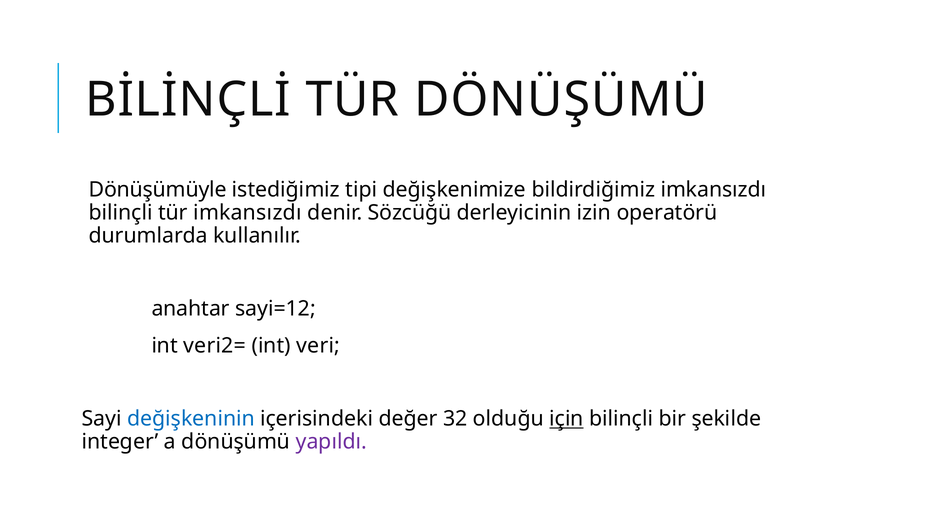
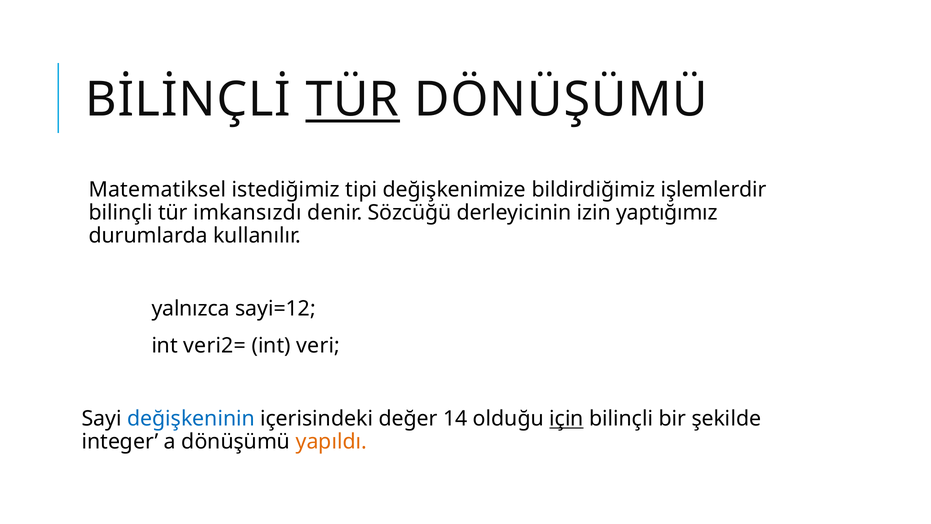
TÜR underline: none -> present (352, 100)
Dönüşümüyle: Dönüşümüyle -> Matematiksel (157, 189)
bildirdiğimiz imkansızdı: imkansızdı -> işlemlerdir (714, 189)
operatörü: operatörü -> yaptığımız (667, 212)
anahtar: anahtar -> yalnızca (191, 309)
32: 32 -> 14 (455, 419)
yapıldı colour: purple -> orange (331, 442)
